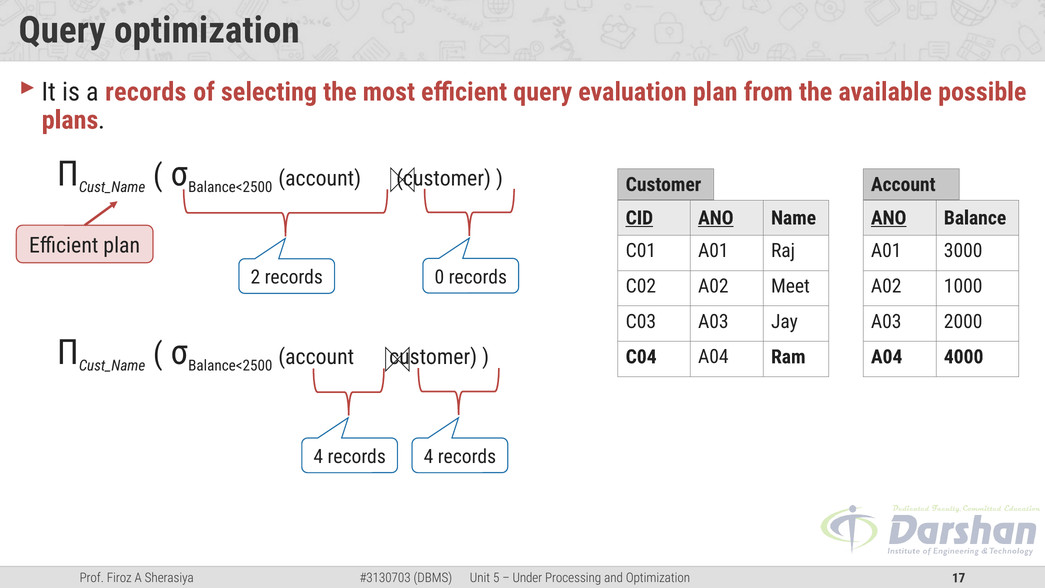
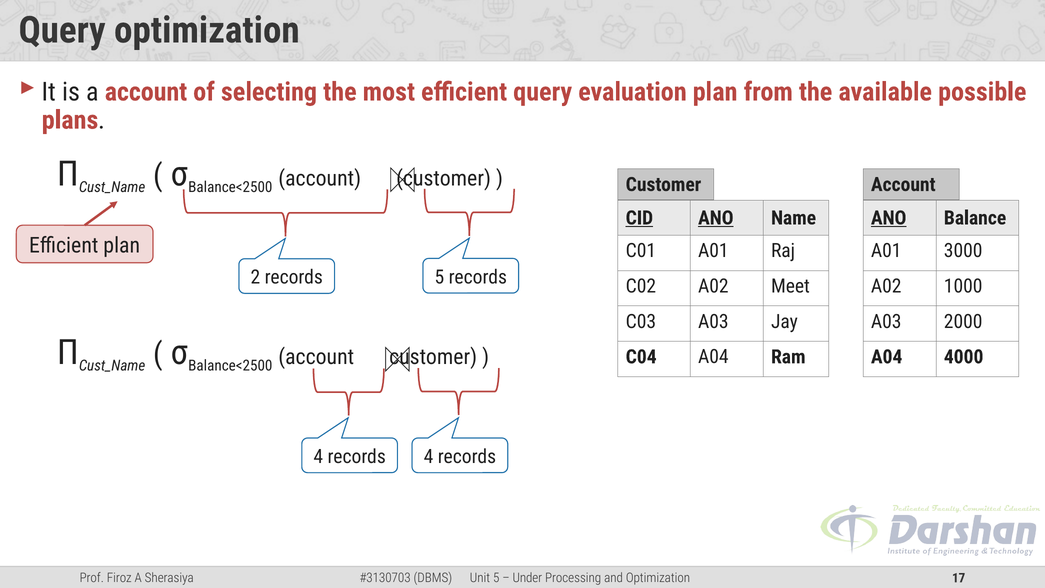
a records: records -> account (146, 92)
records 0: 0 -> 5 (439, 277)
